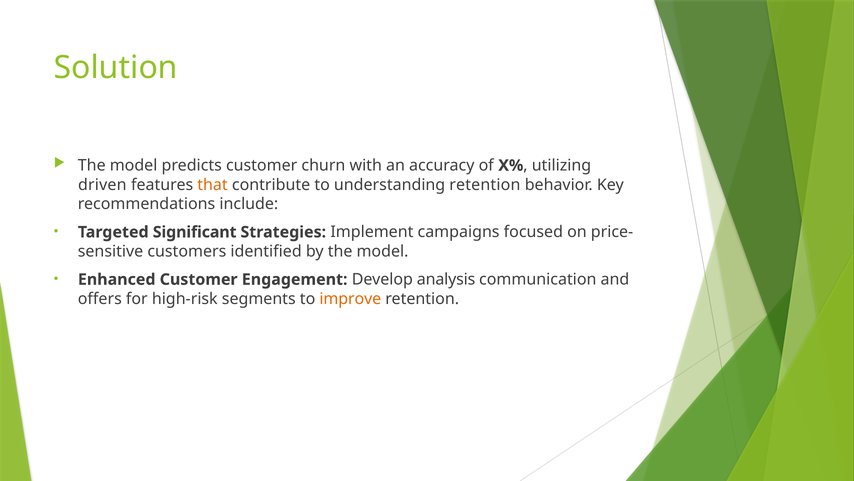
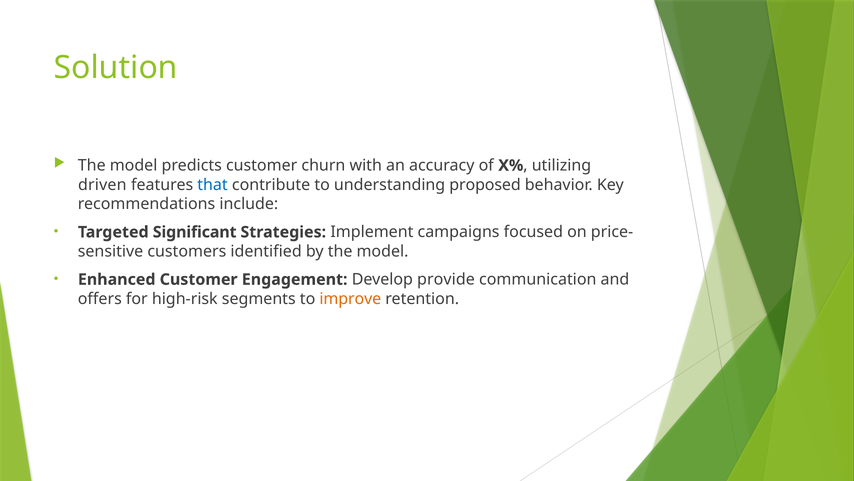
that colour: orange -> blue (213, 184)
understanding retention: retention -> proposed (485, 184)
analysis: analysis -> provide (446, 279)
